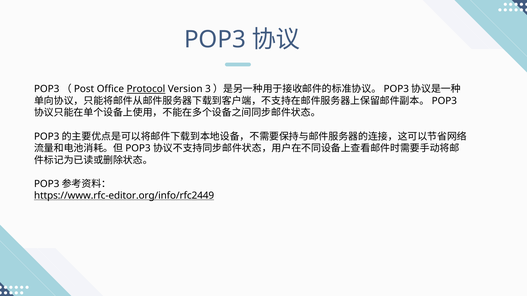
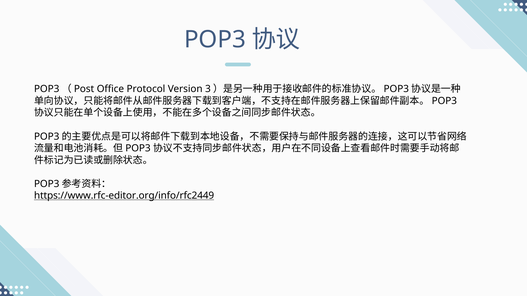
Protocol underline: present -> none (146, 89)
